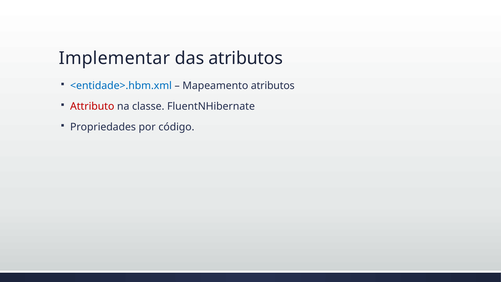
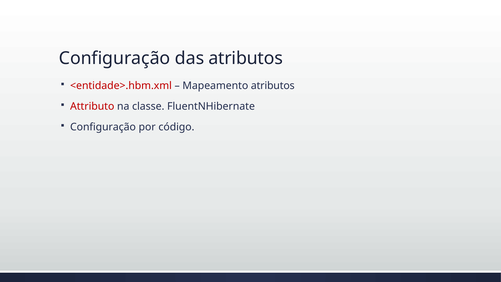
Implementar: Implementar -> Configuração (115, 58)
<entidade>.hbm.xml colour: blue -> red (121, 86)
Propriedades: Propriedades -> Configuração (103, 127)
